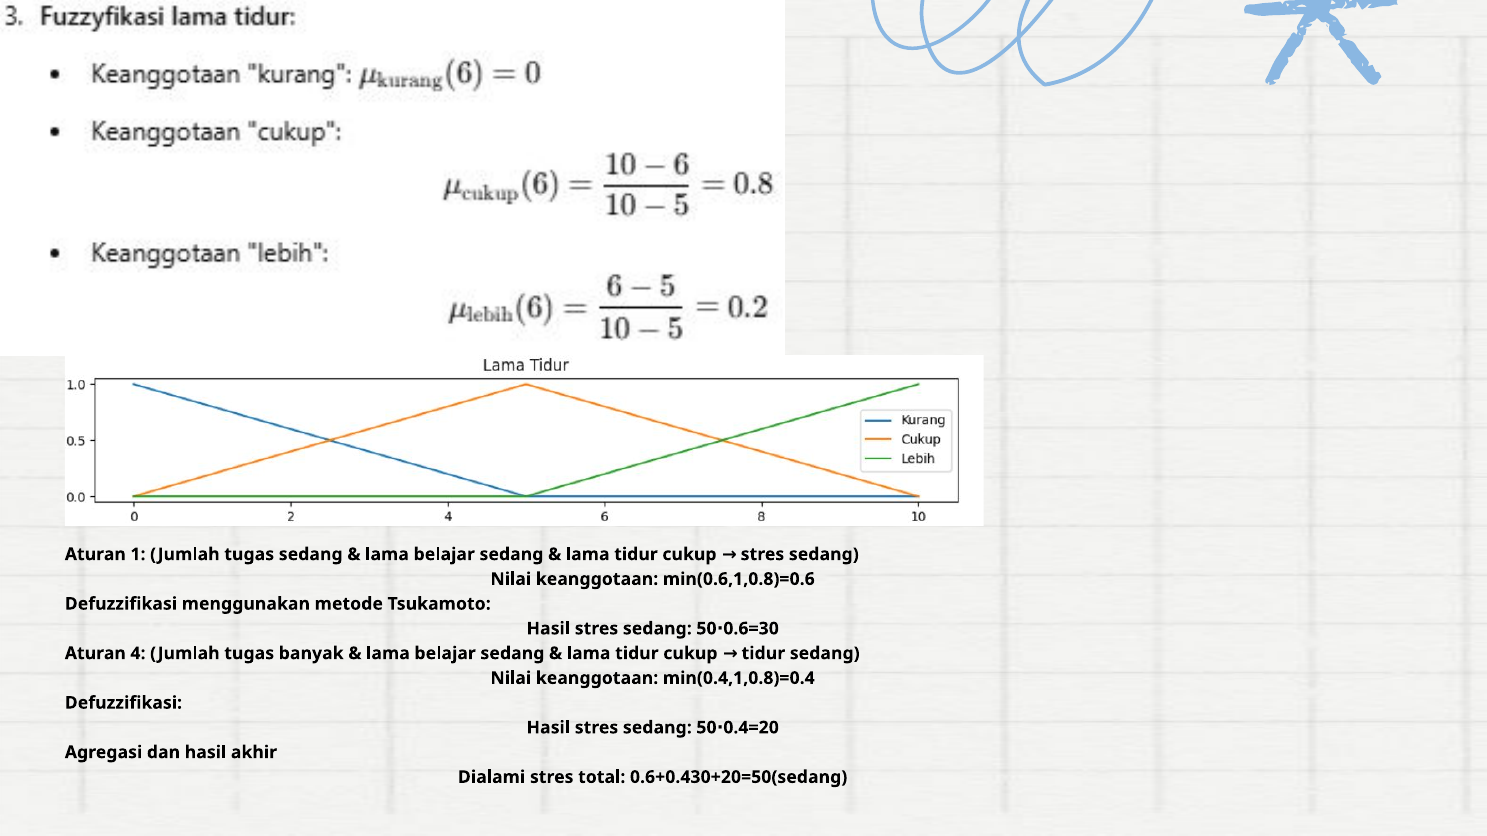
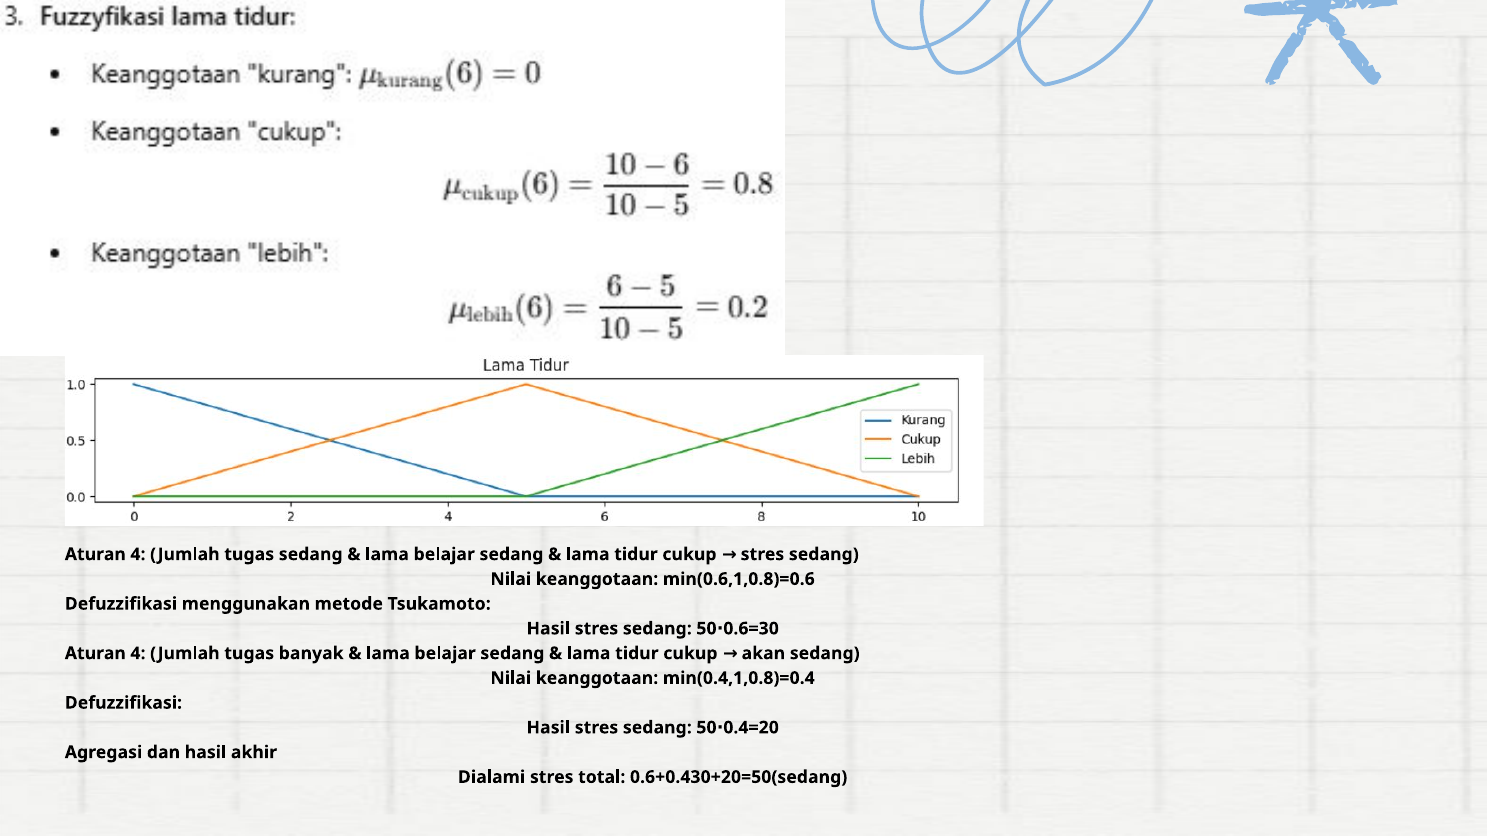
1: 1 -> 4 (138, 555)
cukup tidur: tidur -> akan (763, 654)
